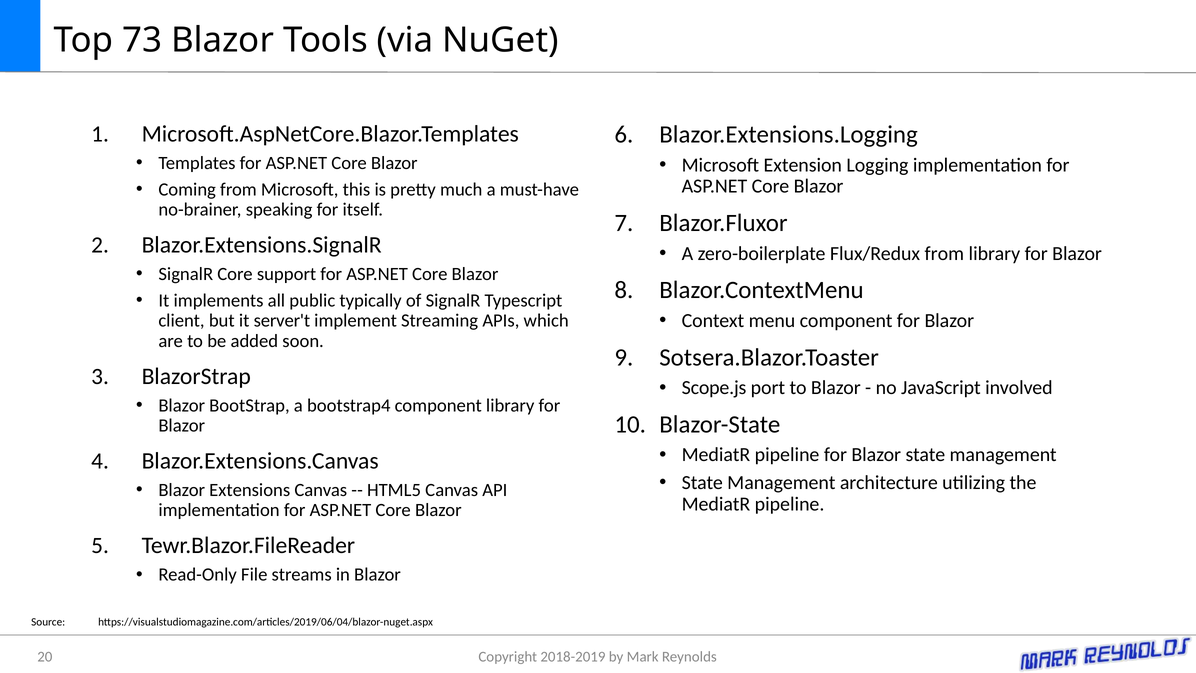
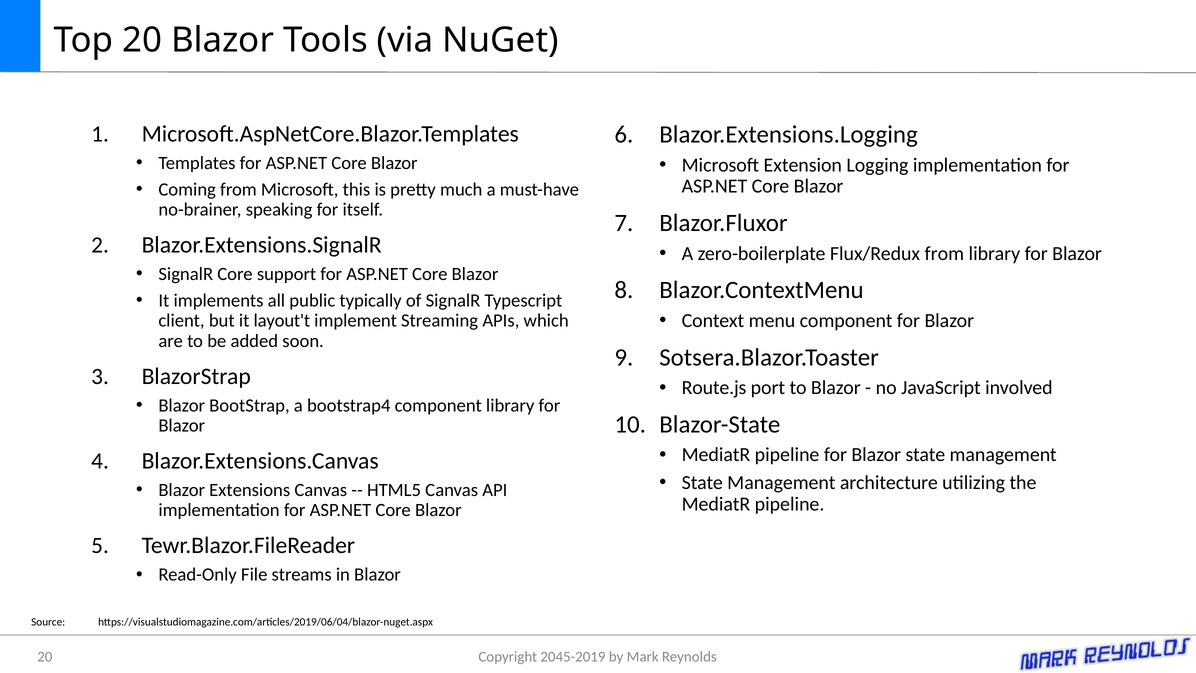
Top 73: 73 -> 20 (142, 40)
server't: server't -> layout't (282, 321)
Scope.js: Scope.js -> Route.js (714, 388)
2018-2019: 2018-2019 -> 2045-2019 (573, 657)
